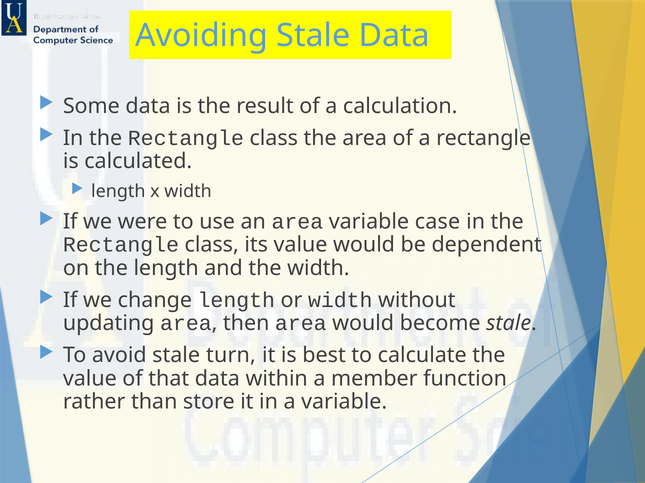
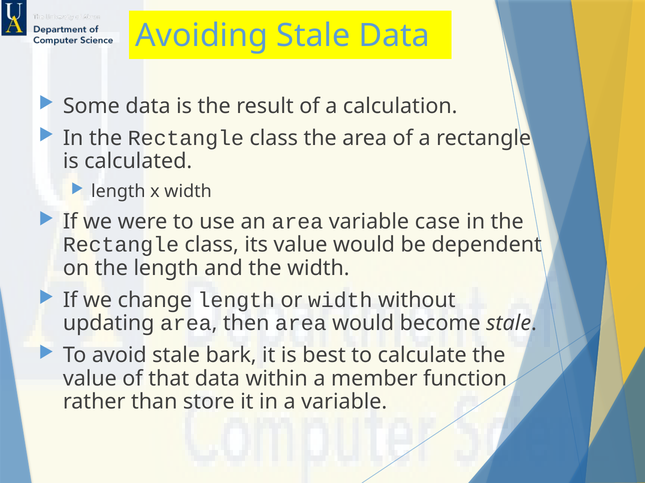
turn: turn -> bark (231, 356)
